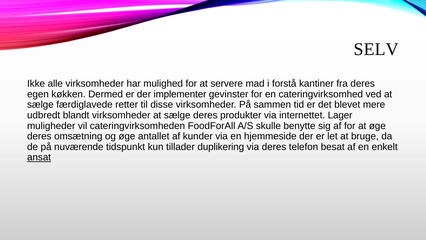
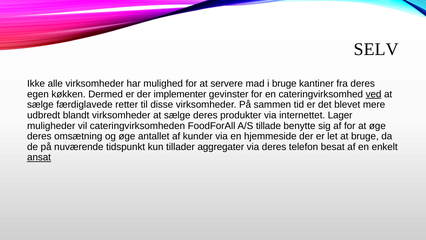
i forstå: forstå -> bruge (284, 83)
ved underline: none -> present (374, 94)
skulle: skulle -> tillade (268, 126)
duplikering: duplikering -> aggregater (221, 147)
